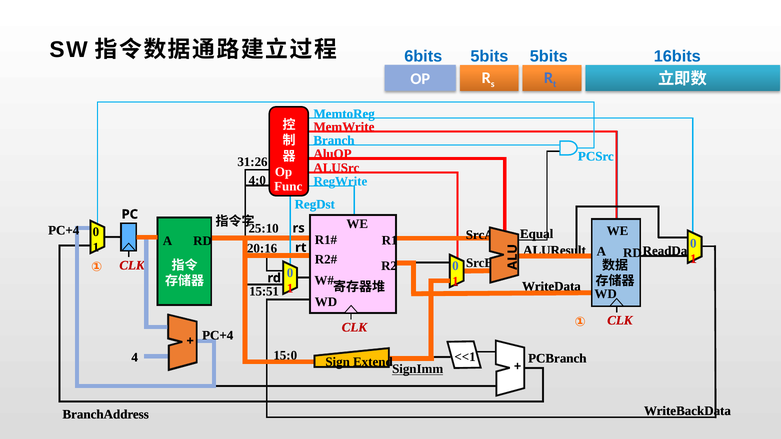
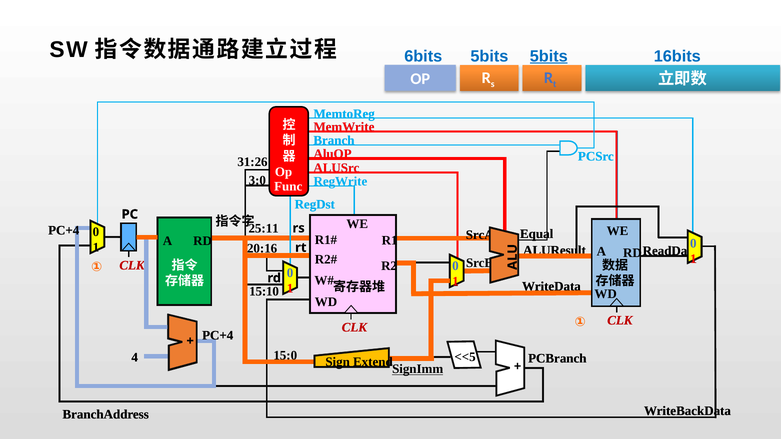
5bits underline: none -> present (549, 56)
4:0: 4:0 -> 3:0 (257, 180)
25:10: 25:10 -> 25:11 (264, 229)
15:51: 15:51 -> 15:10 (264, 292)
<<1: <<1 -> <<5 (465, 357)
